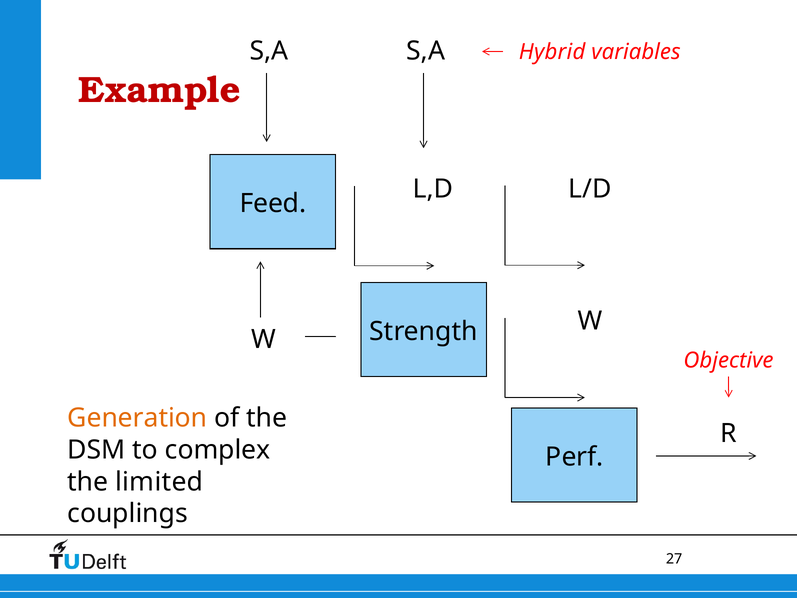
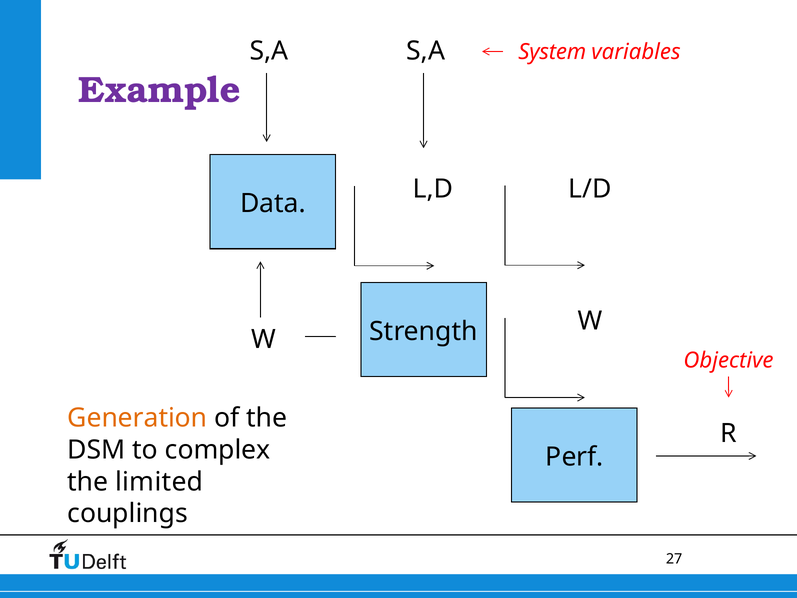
Hybrid: Hybrid -> System (552, 52)
Example colour: red -> purple (160, 90)
Feed: Feed -> Data (273, 203)
